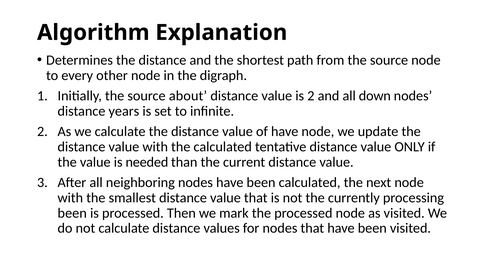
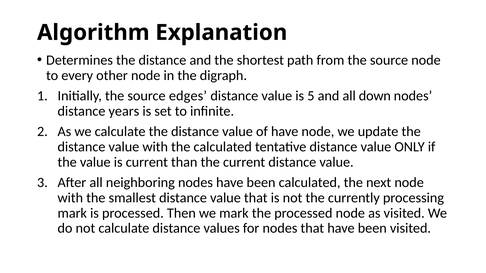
about: about -> edges (188, 96)
is 2: 2 -> 5 (311, 96)
is needed: needed -> current (147, 162)
been: been -> mark (72, 213)
